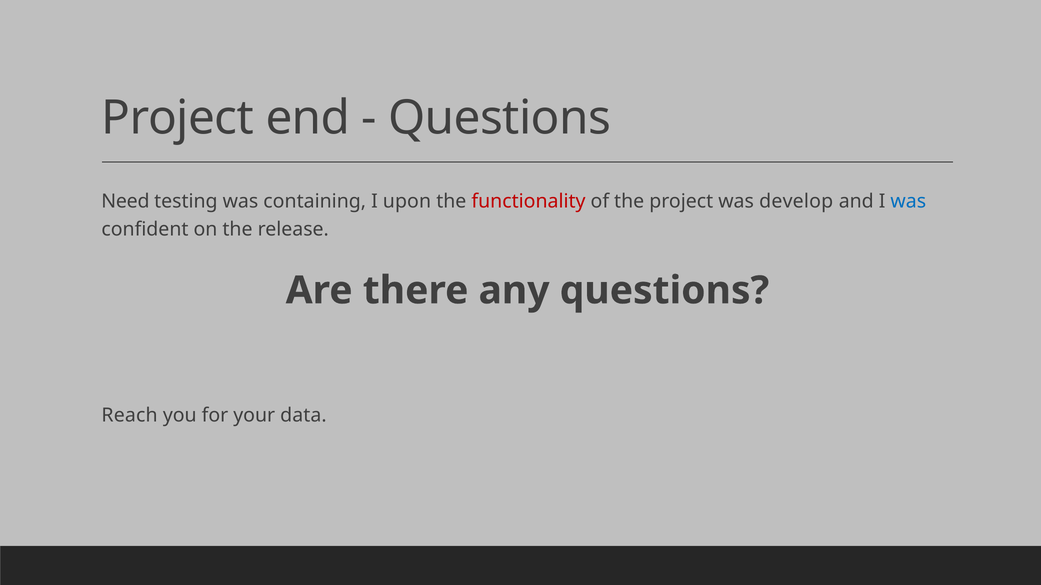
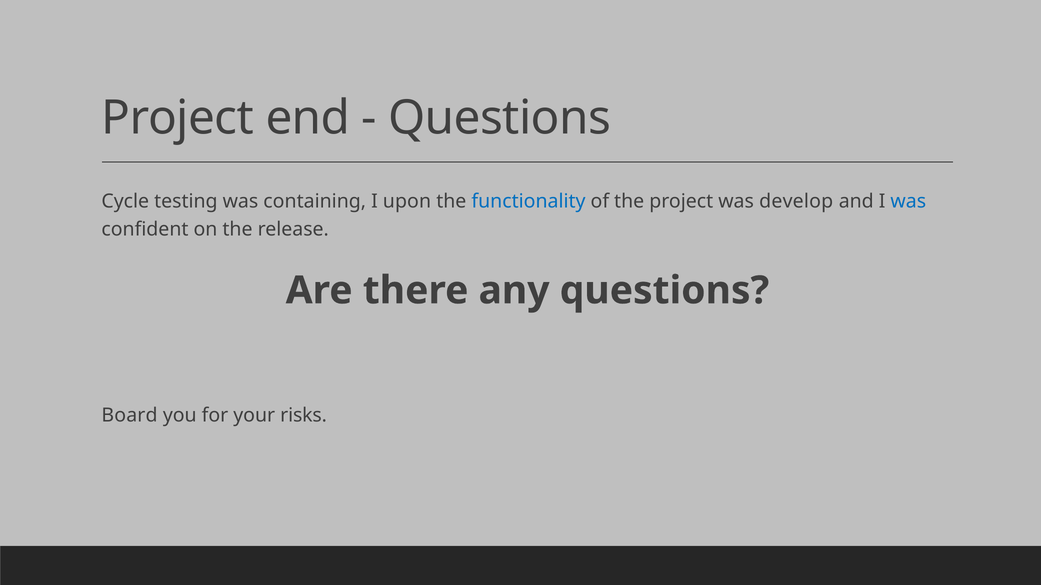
Need: Need -> Cycle (125, 202)
functionality colour: red -> blue (529, 202)
Reach: Reach -> Board (130, 416)
data: data -> risks (304, 416)
